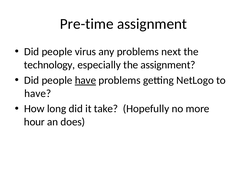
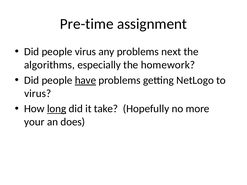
technology: technology -> algorithms (49, 65)
the assignment: assignment -> homework (168, 65)
have: have -> virus (38, 94)
long underline: none -> present (57, 109)
hour: hour -> your (34, 122)
